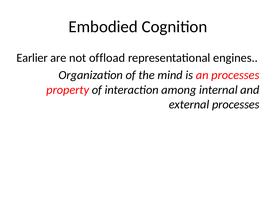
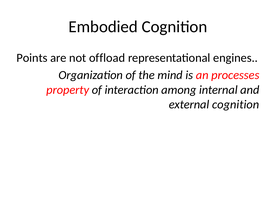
Earlier: Earlier -> Points (32, 58)
external processes: processes -> cognition (236, 105)
